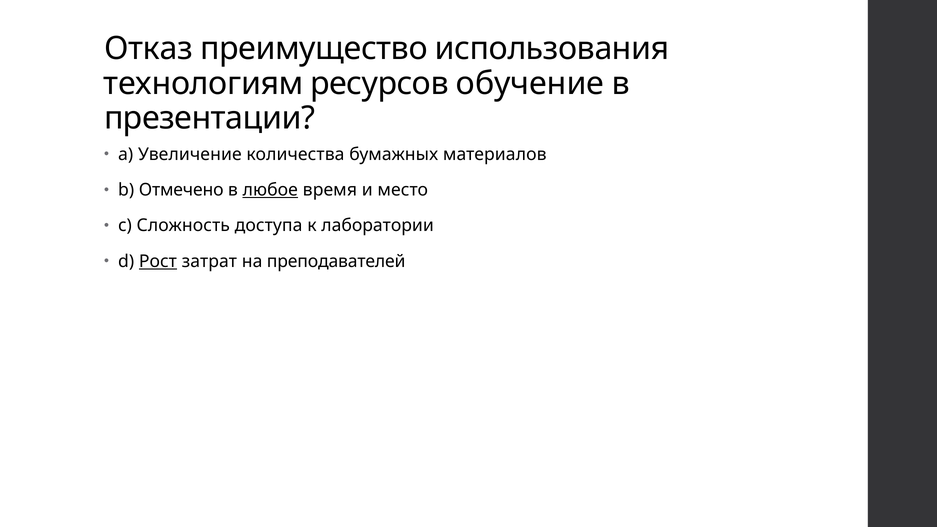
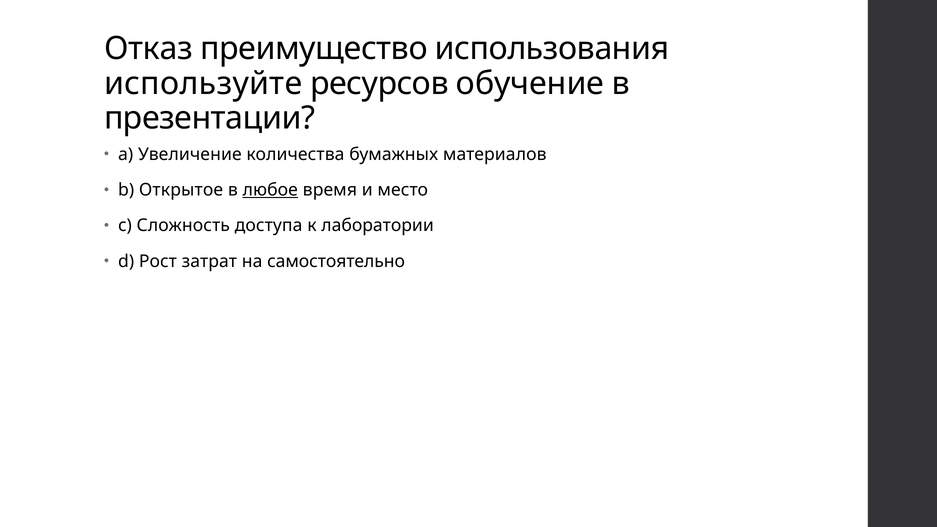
технологиям: технологиям -> используйте (203, 84)
Отмечено: Отмечено -> Открытое (181, 190)
Рост underline: present -> none (158, 261)
преподавателей: преподавателей -> самостоятельно (336, 261)
